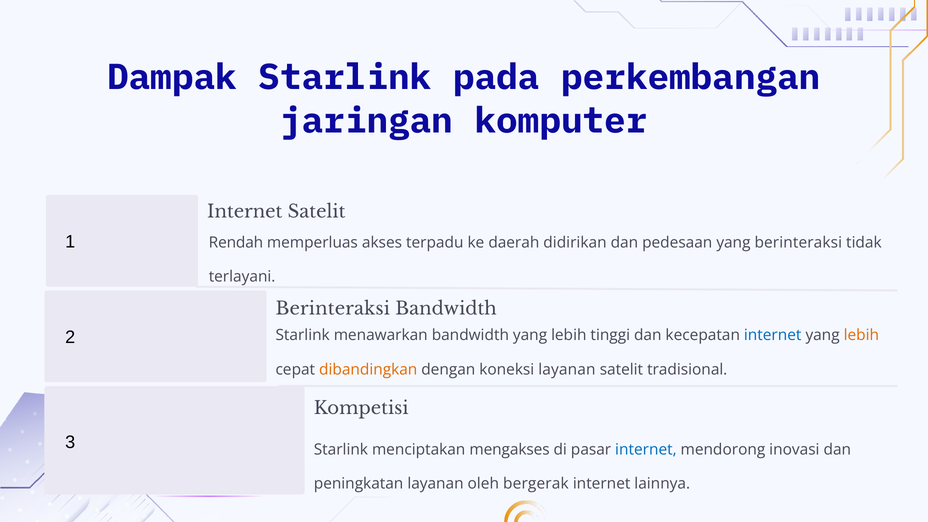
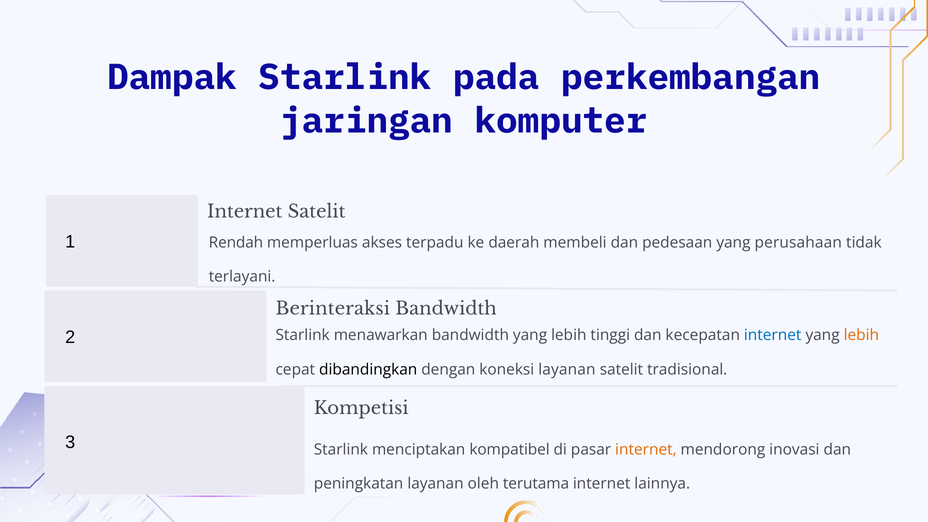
didirikan: didirikan -> membeli (575, 243)
yang berinteraksi: berinteraksi -> perusahaan (798, 243)
dibandingkan colour: orange -> black (368, 370)
mengakses: mengakses -> kompatibel (510, 450)
internet colour: blue -> orange (646, 450)
bergerak: bergerak -> terutama (536, 484)
